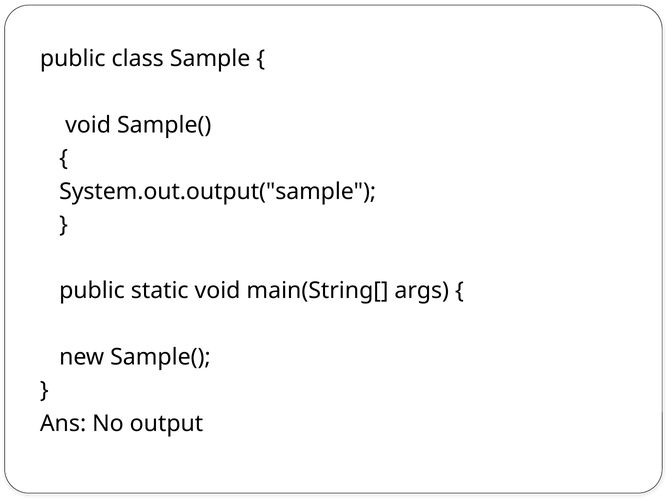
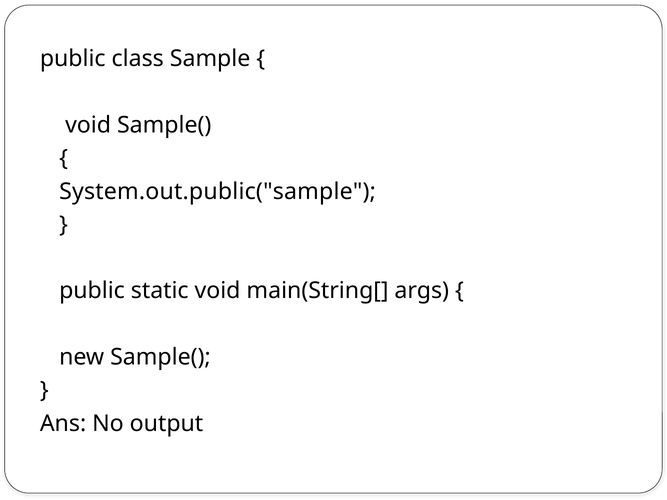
System.out.output("sample: System.out.output("sample -> System.out.public("sample (218, 191)
